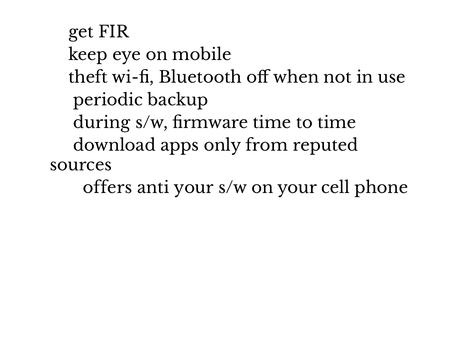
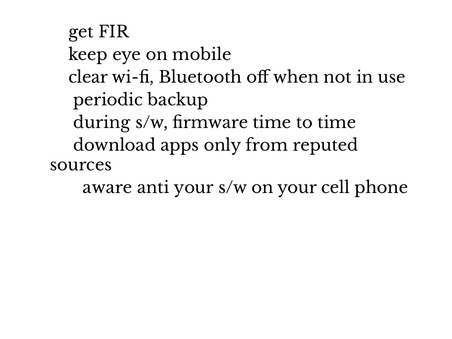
theft: theft -> clear (88, 77)
offers: offers -> aware (107, 188)
